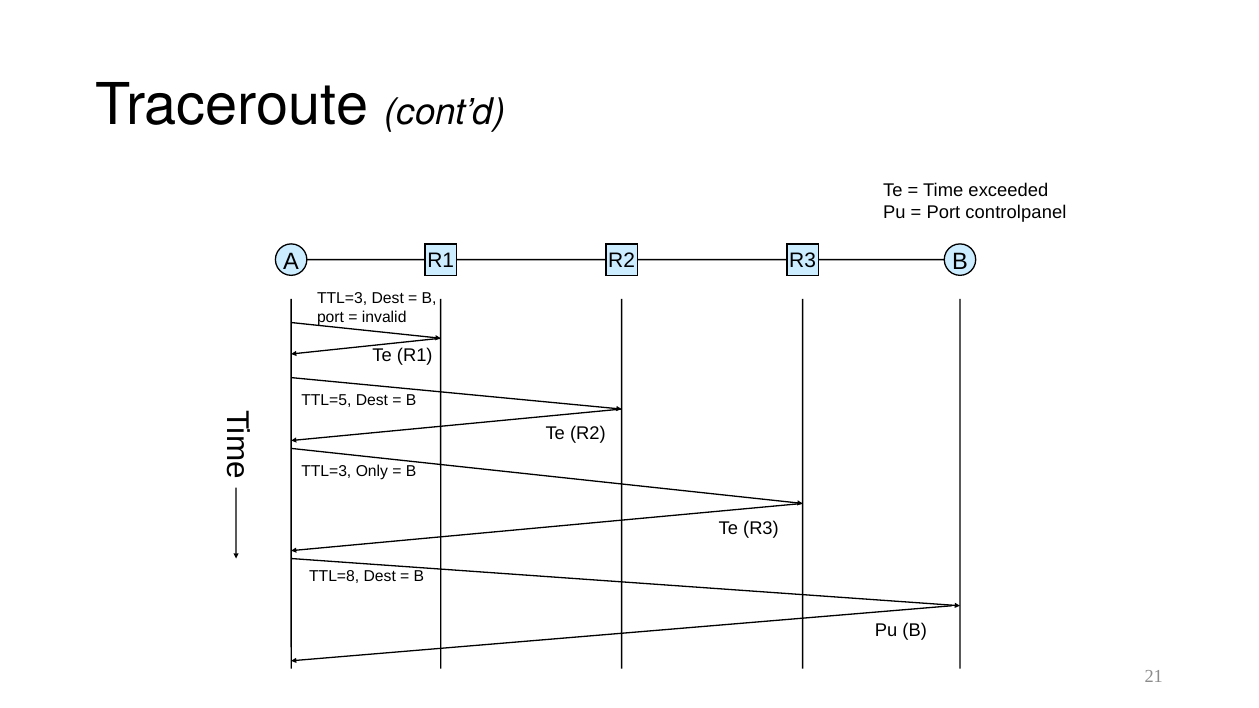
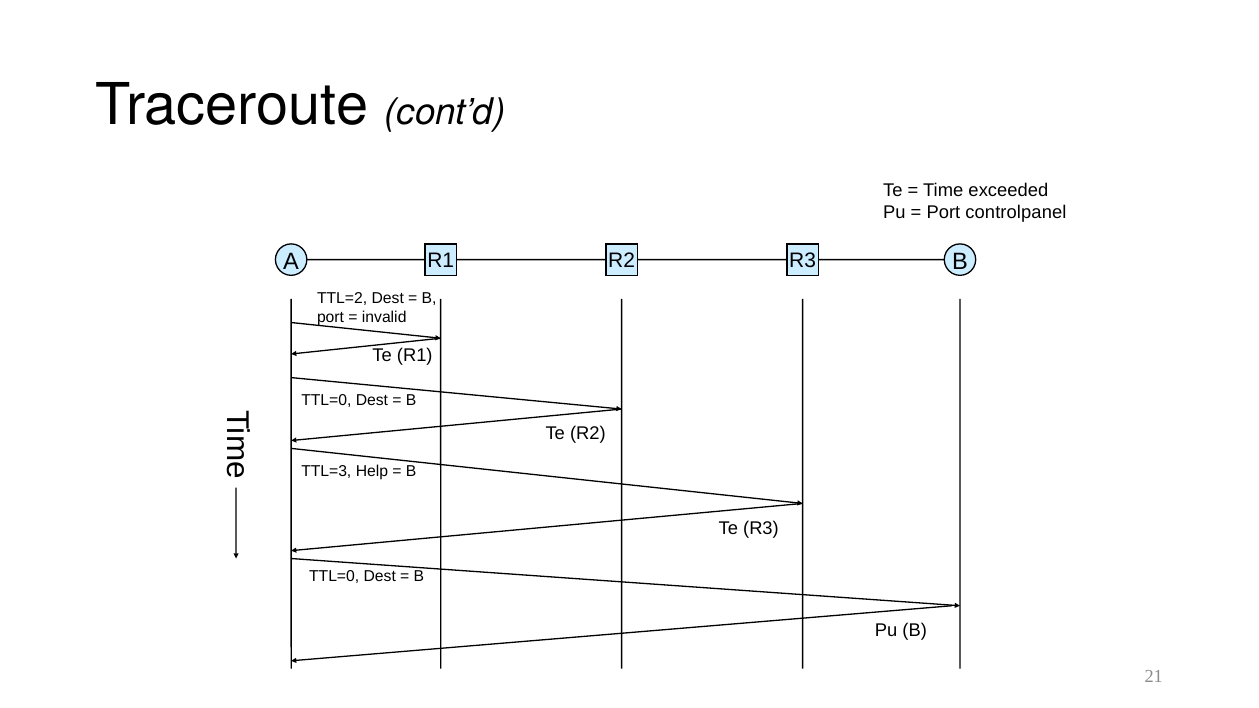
TTL=3: TTL=3 -> TTL=2 (342, 298)
TTL=5: TTL=5 -> TTL=0 (326, 401)
Only: Only -> Help (372, 472)
TTL=8: TTL=8 -> TTL=0 (334, 577)
